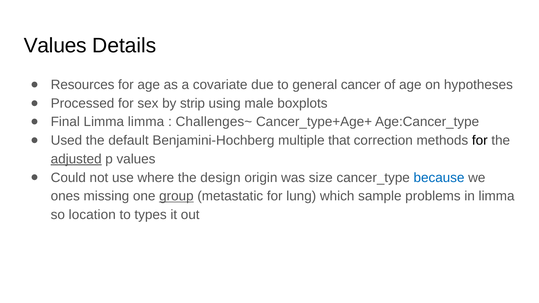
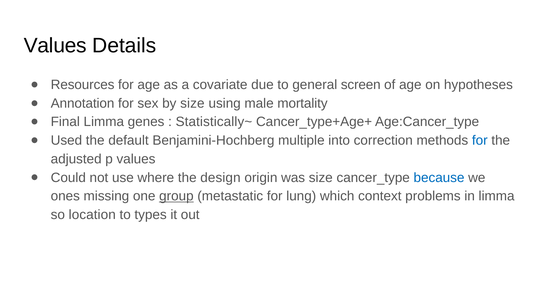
cancer: cancer -> screen (361, 85)
Processed: Processed -> Annotation (83, 103)
by strip: strip -> size (192, 103)
boxplots: boxplots -> mortality (302, 103)
Limma limma: limma -> genes (146, 122)
Challenges~: Challenges~ -> Statistically~ (214, 122)
that: that -> into (339, 141)
for colour: black -> blue (480, 141)
adjusted underline: present -> none (76, 159)
sample: sample -> context (380, 196)
